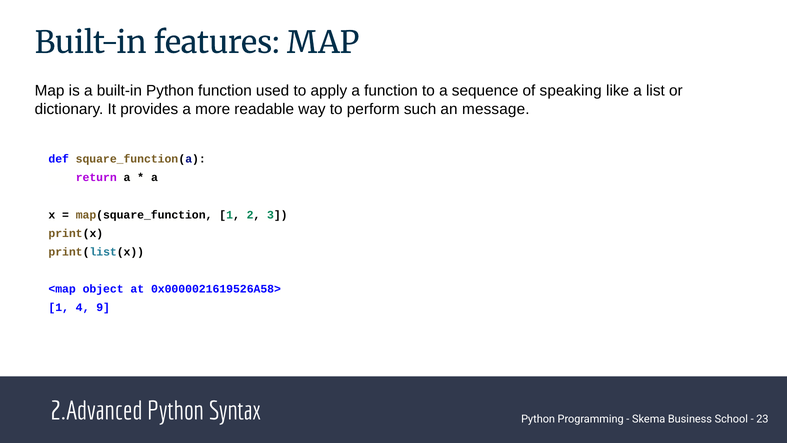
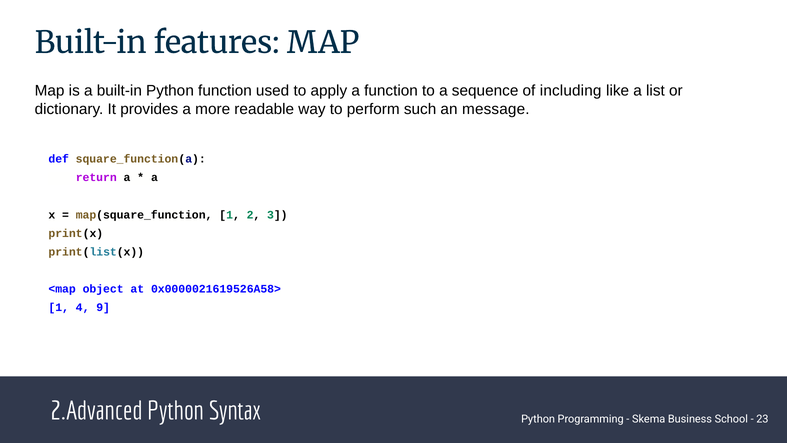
speaking: speaking -> including (571, 91)
